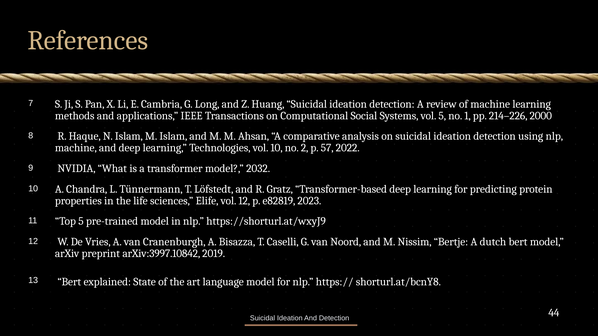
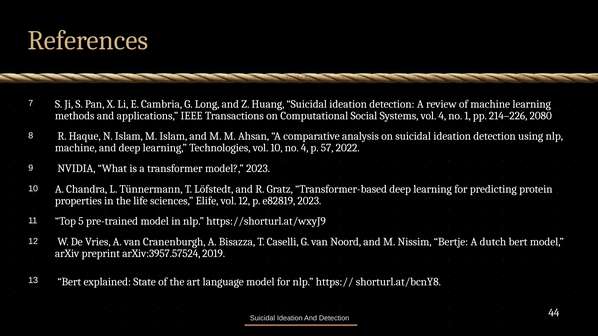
vol 5: 5 -> 4 (442, 116)
2000: 2000 -> 2080 (541, 116)
no 2: 2 -> 4 (305, 148)
model 2032: 2032 -> 2023 (258, 169)
arXiv:3997.10842: arXiv:3997.10842 -> arXiv:3957.57524 (161, 254)
